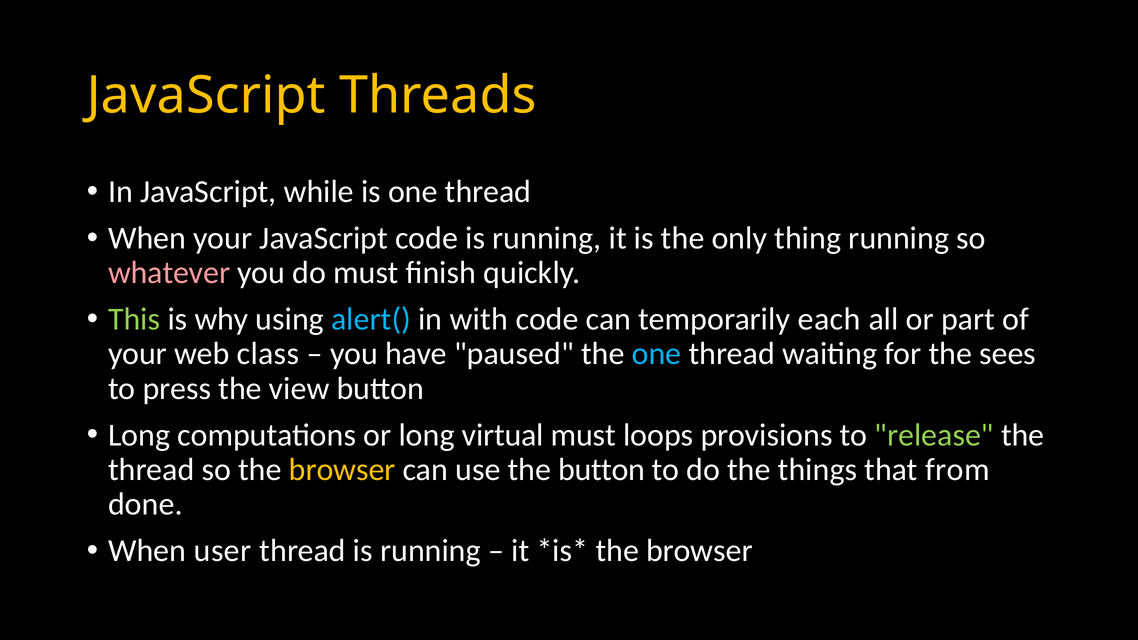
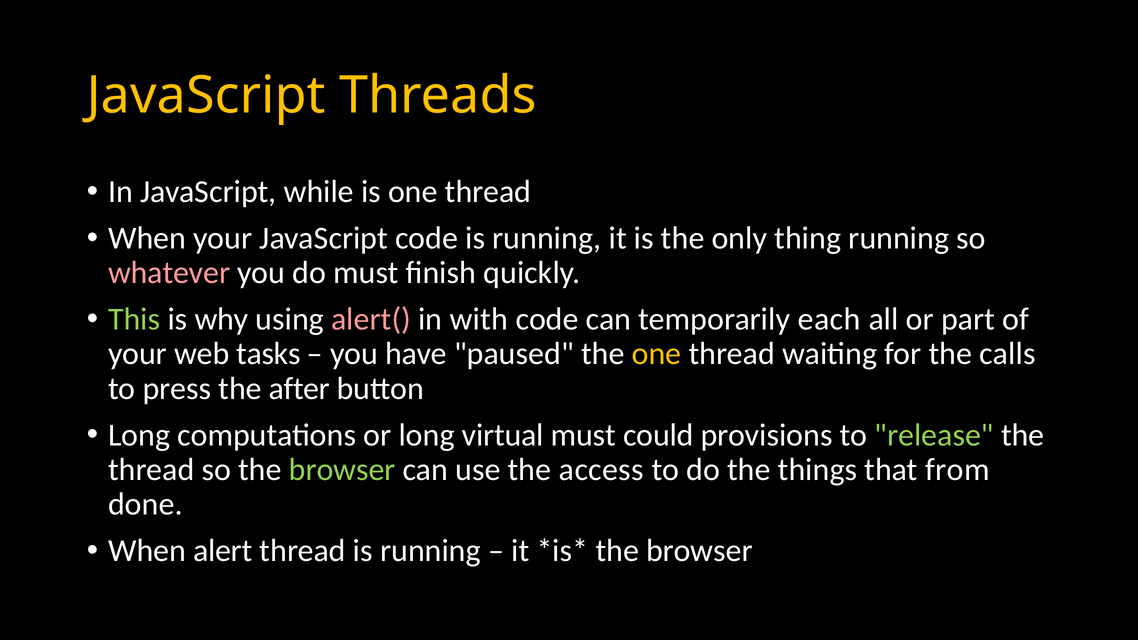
alert( colour: light blue -> pink (371, 319)
class: class -> tasks (268, 354)
one colour: light blue -> yellow (657, 354)
sees: sees -> calls (1008, 354)
view: view -> after (299, 389)
loops: loops -> could (658, 435)
browser colour: yellow -> light green (342, 470)
the button: button -> access (601, 470)
user: user -> alert (223, 551)
